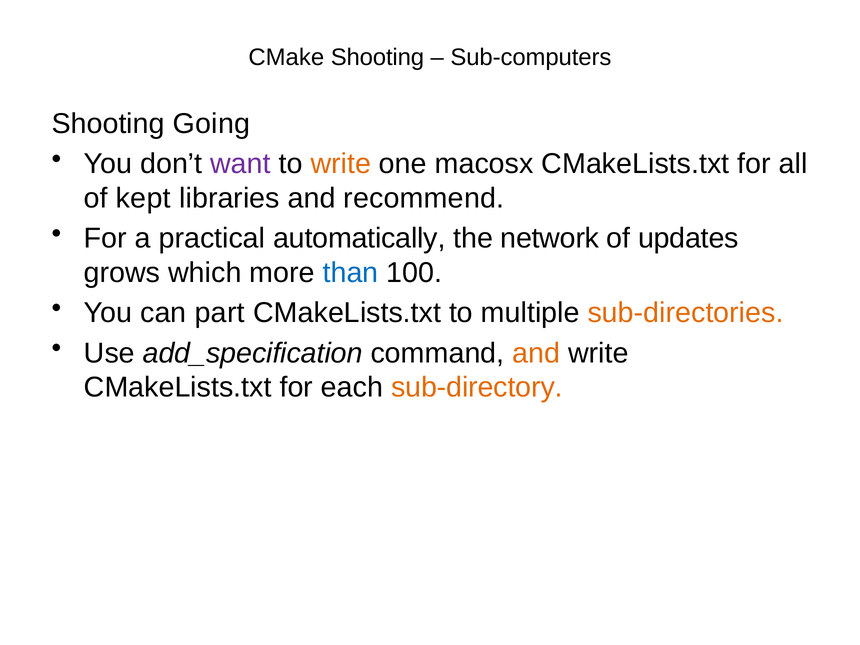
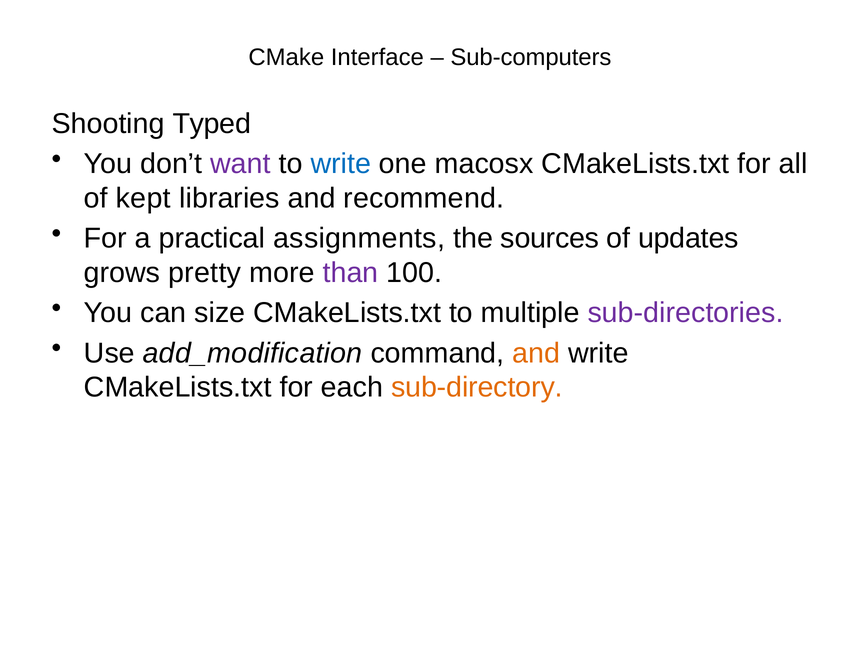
CMake Shooting: Shooting -> Interface (377, 58)
Going: Going -> Typed (212, 124)
write colour: orange -> blue (341, 164)
automatically: automatically -> assignments (359, 238)
network: network -> sources (550, 238)
which: which -> pretty (205, 273)
than colour: blue -> purple (351, 273)
part: part -> size (220, 313)
sub-directories colour: orange -> purple (686, 313)
add_specification: add_specification -> add_modification (253, 353)
